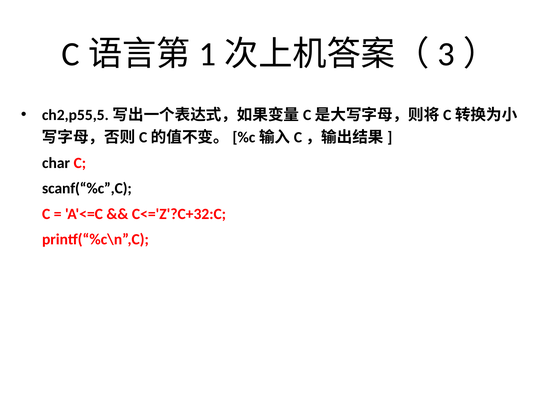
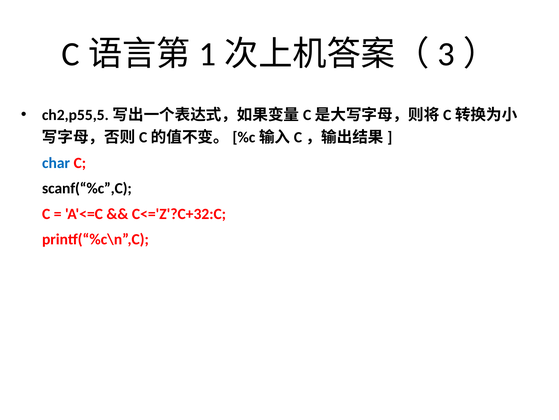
char colour: black -> blue (56, 163)
